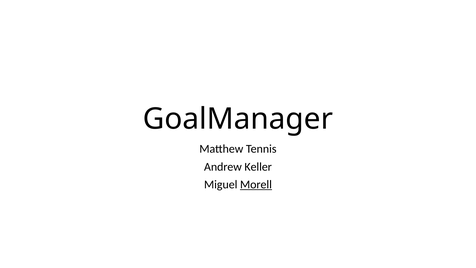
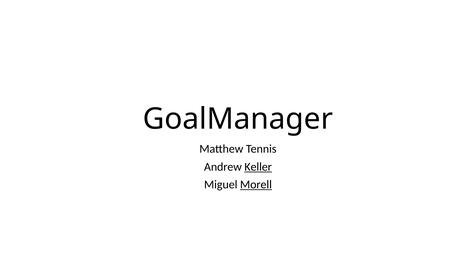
Keller underline: none -> present (258, 167)
